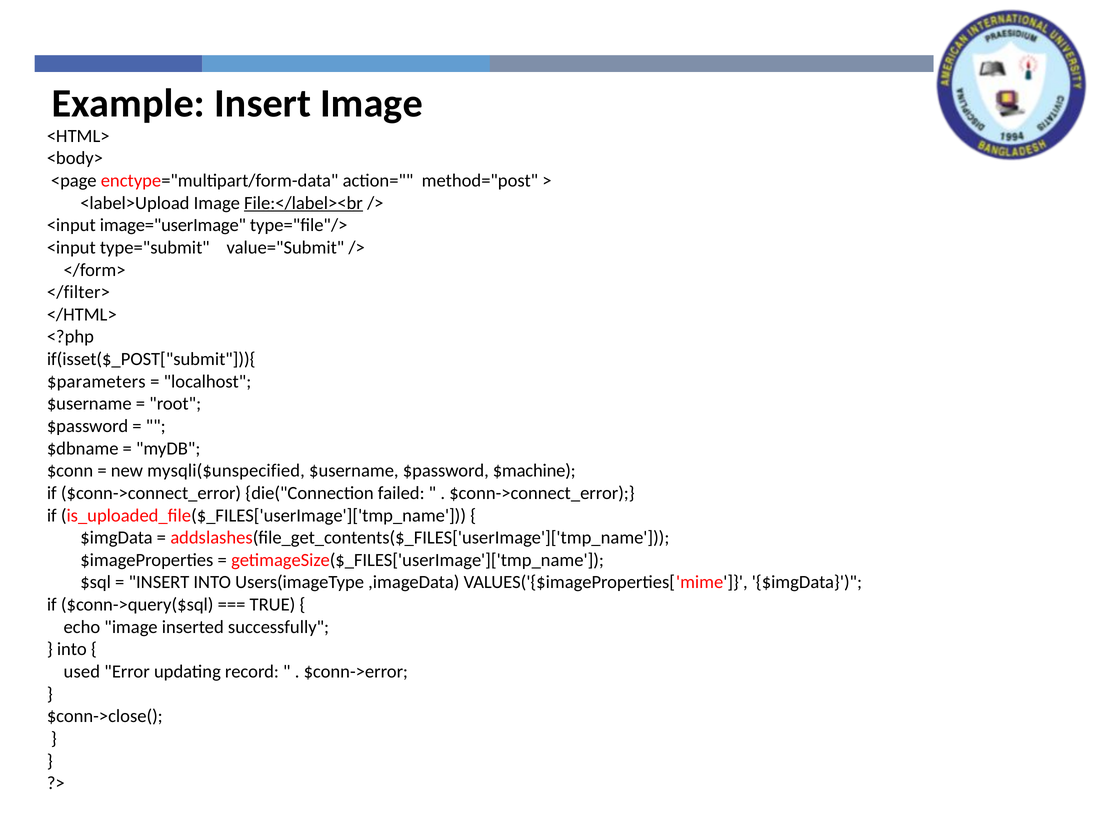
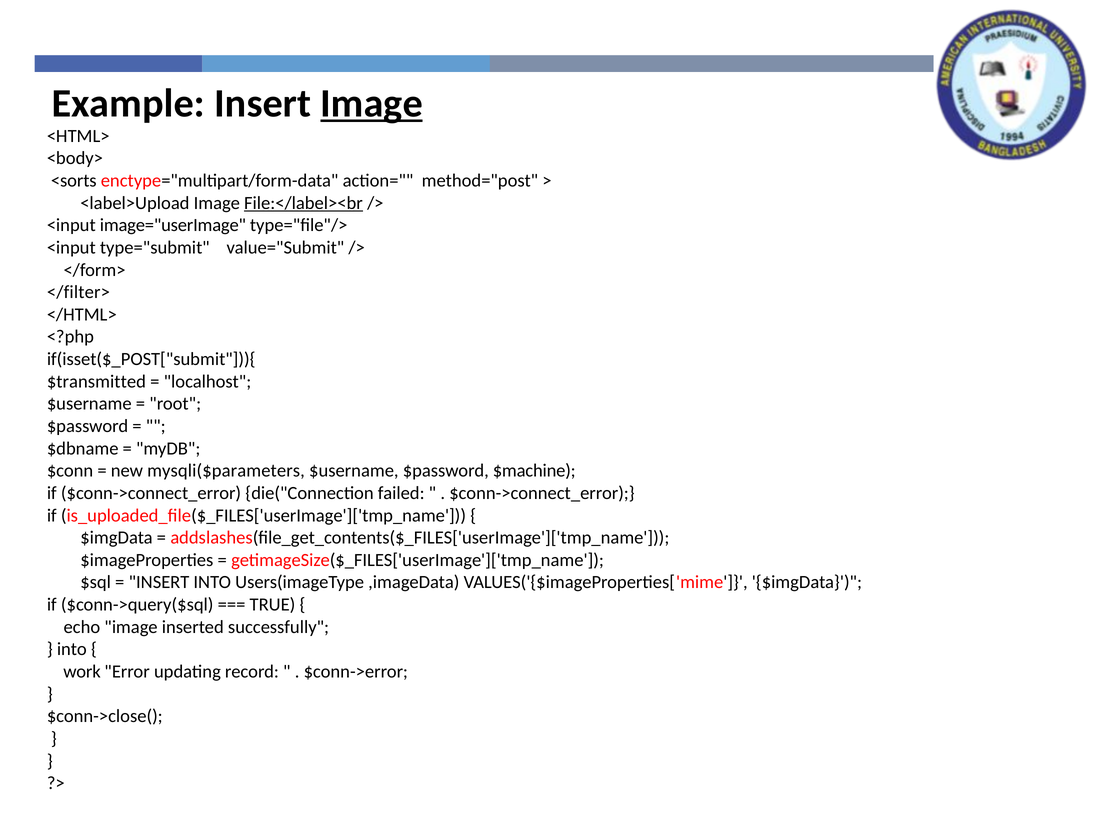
Image underline: none -> present (372, 103)
<page: <page -> <sorts (74, 181)
$parameters: $parameters -> $transmitted (96, 381)
mysqli($unspecified: mysqli($unspecified -> mysqli($parameters (226, 471)
used: used -> work (82, 672)
